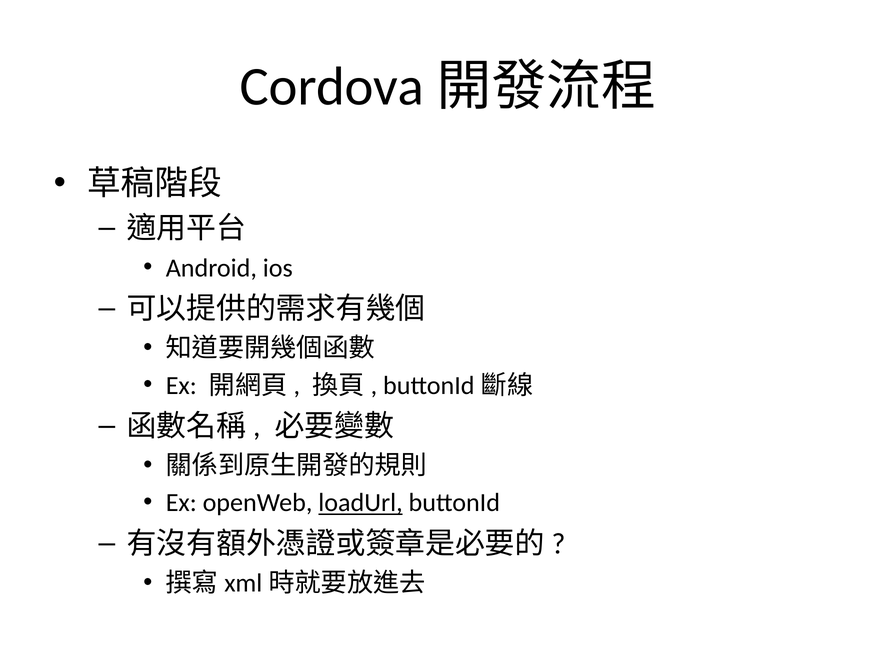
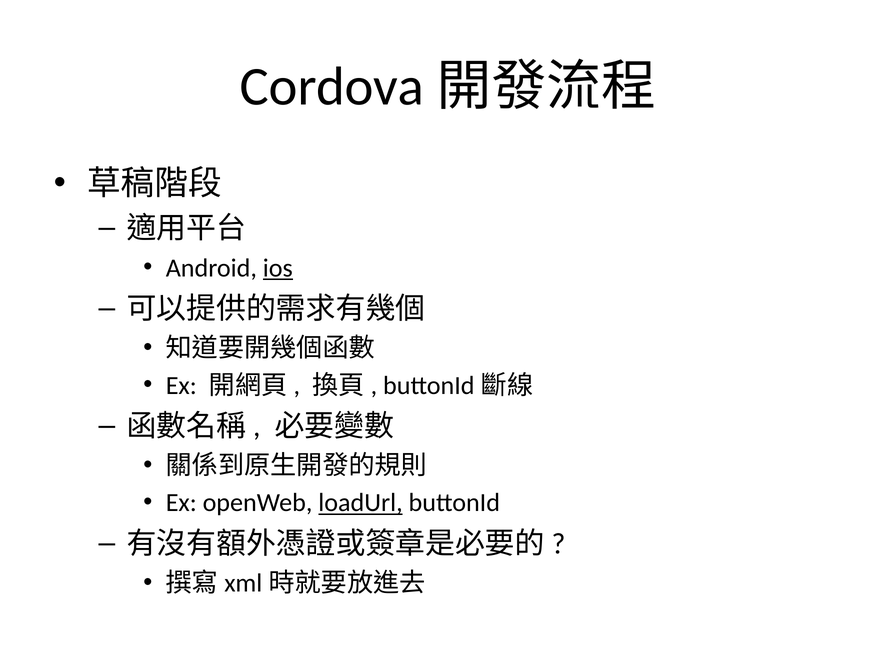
ios underline: none -> present (278, 268)
